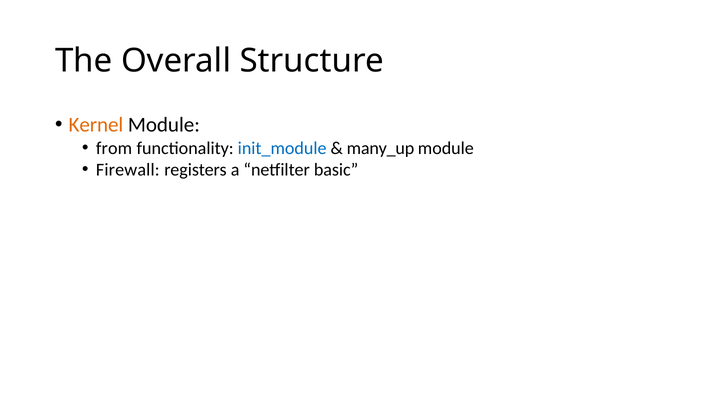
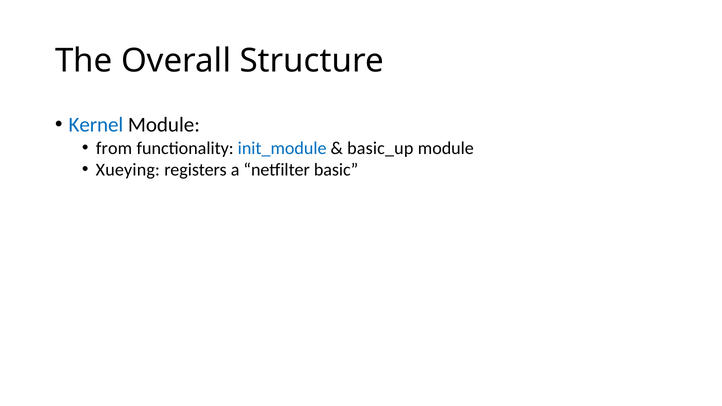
Kernel colour: orange -> blue (96, 125)
many_up: many_up -> basic_up (380, 148)
Firewall: Firewall -> Xueying (128, 170)
